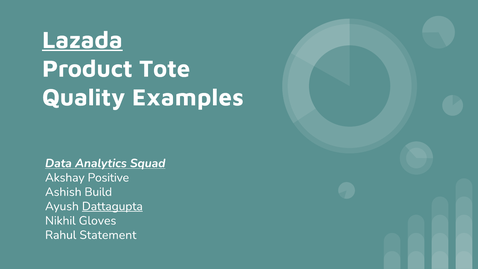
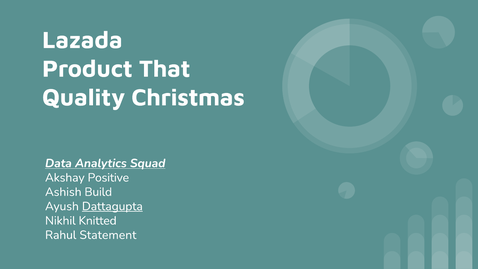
Lazada underline: present -> none (82, 40)
Tote: Tote -> That (165, 69)
Examples: Examples -> Christmas (188, 97)
Gloves: Gloves -> Knitted (98, 221)
